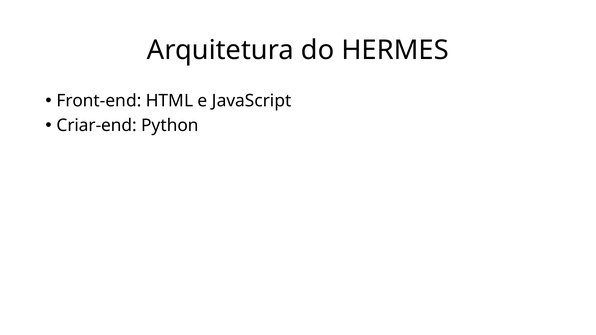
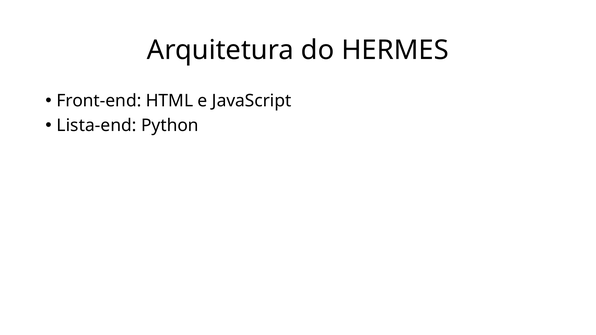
Criar-end: Criar-end -> Lista-end (97, 126)
